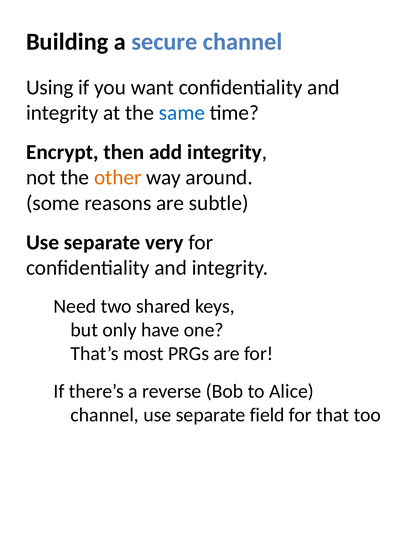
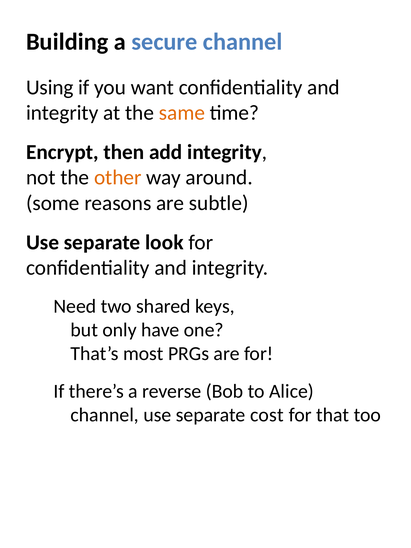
same colour: blue -> orange (182, 113)
very: very -> look (164, 242)
field: field -> cost (267, 415)
